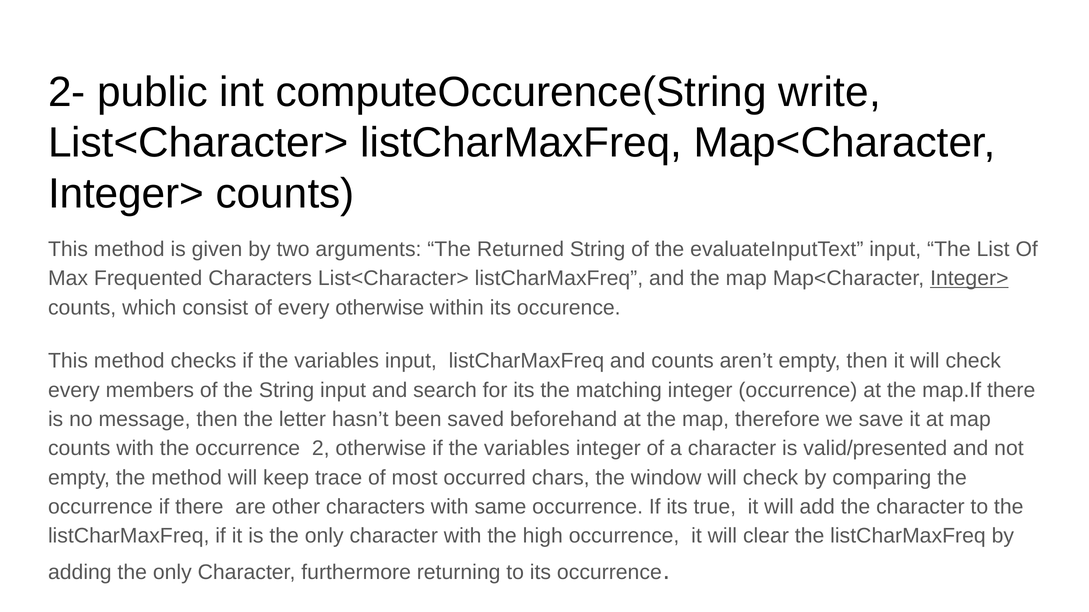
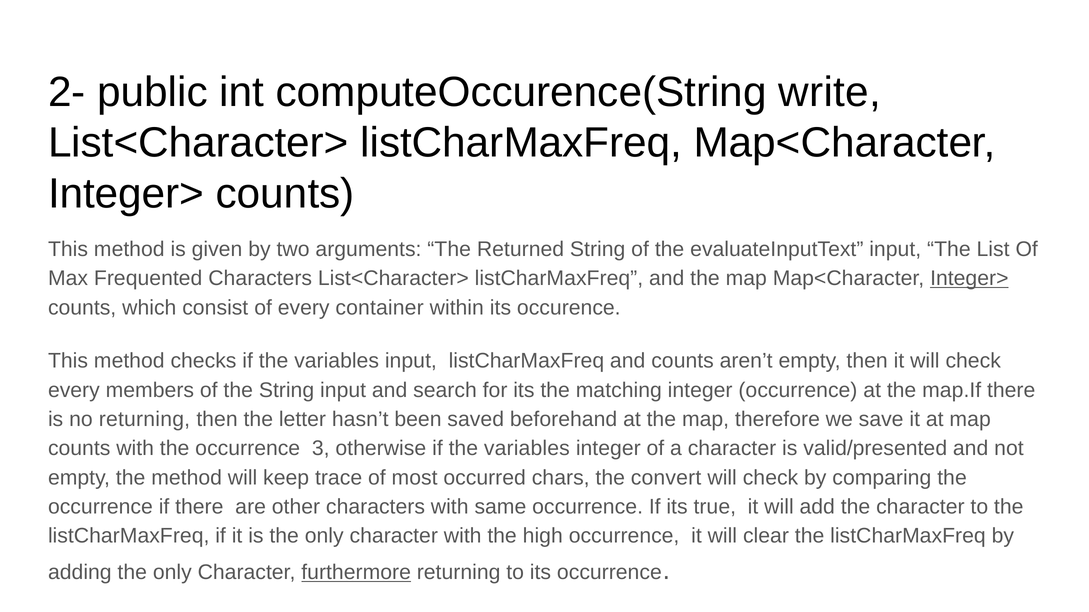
every otherwise: otherwise -> container (380, 308)
no message: message -> returning (144, 420)
2: 2 -> 3 (321, 449)
window: window -> convert (666, 478)
furthermore underline: none -> present (356, 573)
